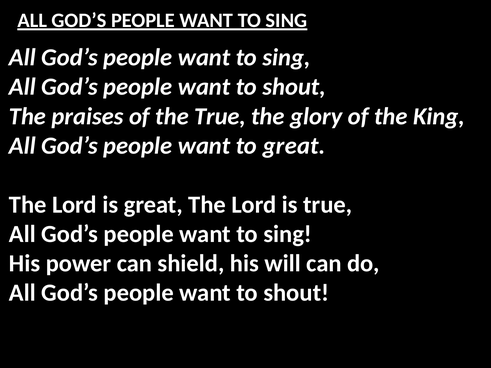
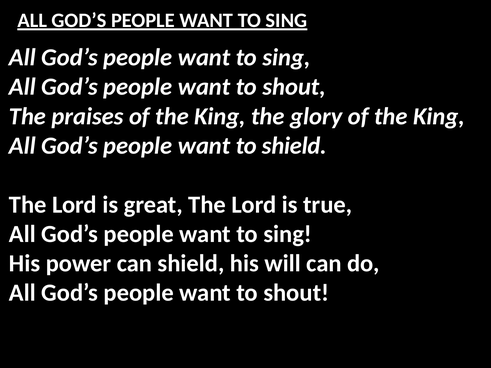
praises of the True: True -> King (220, 116)
to great: great -> shield (294, 146)
